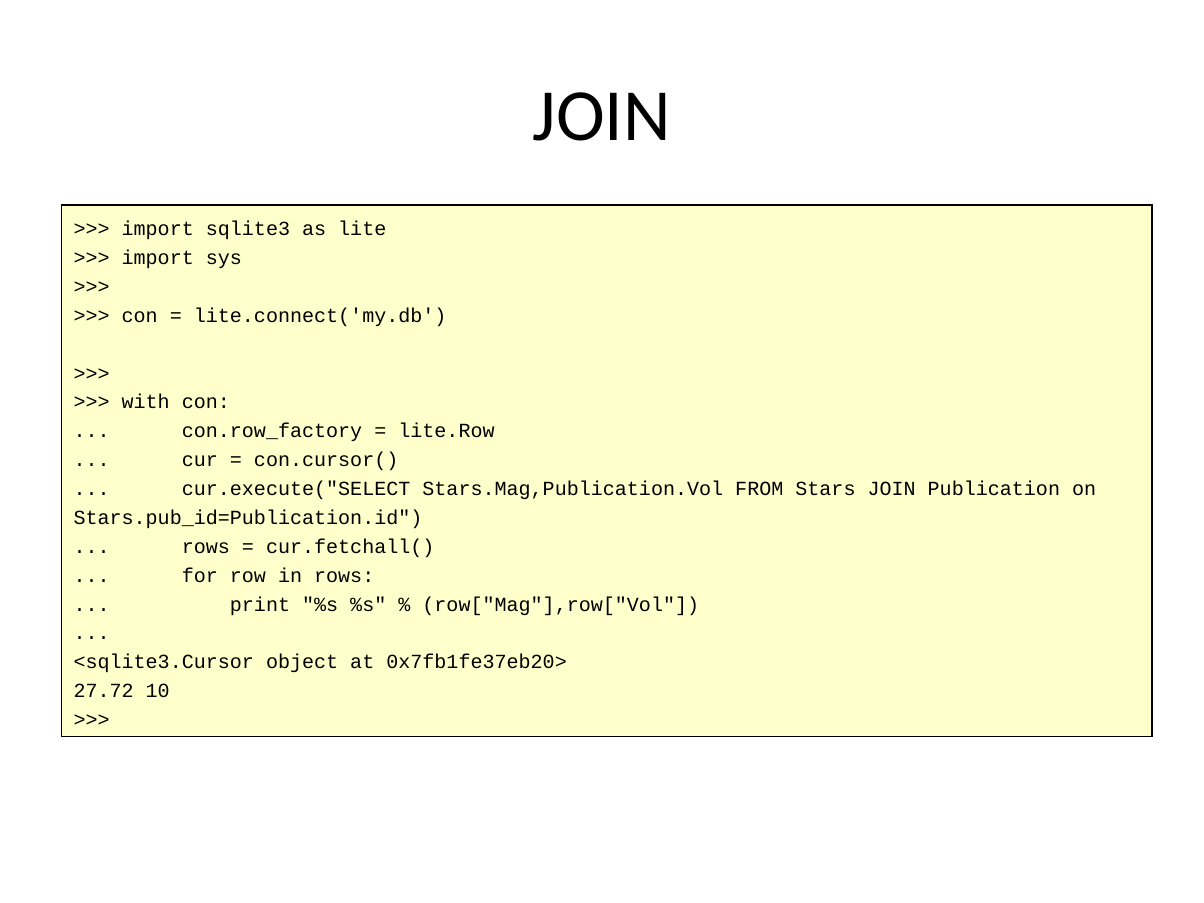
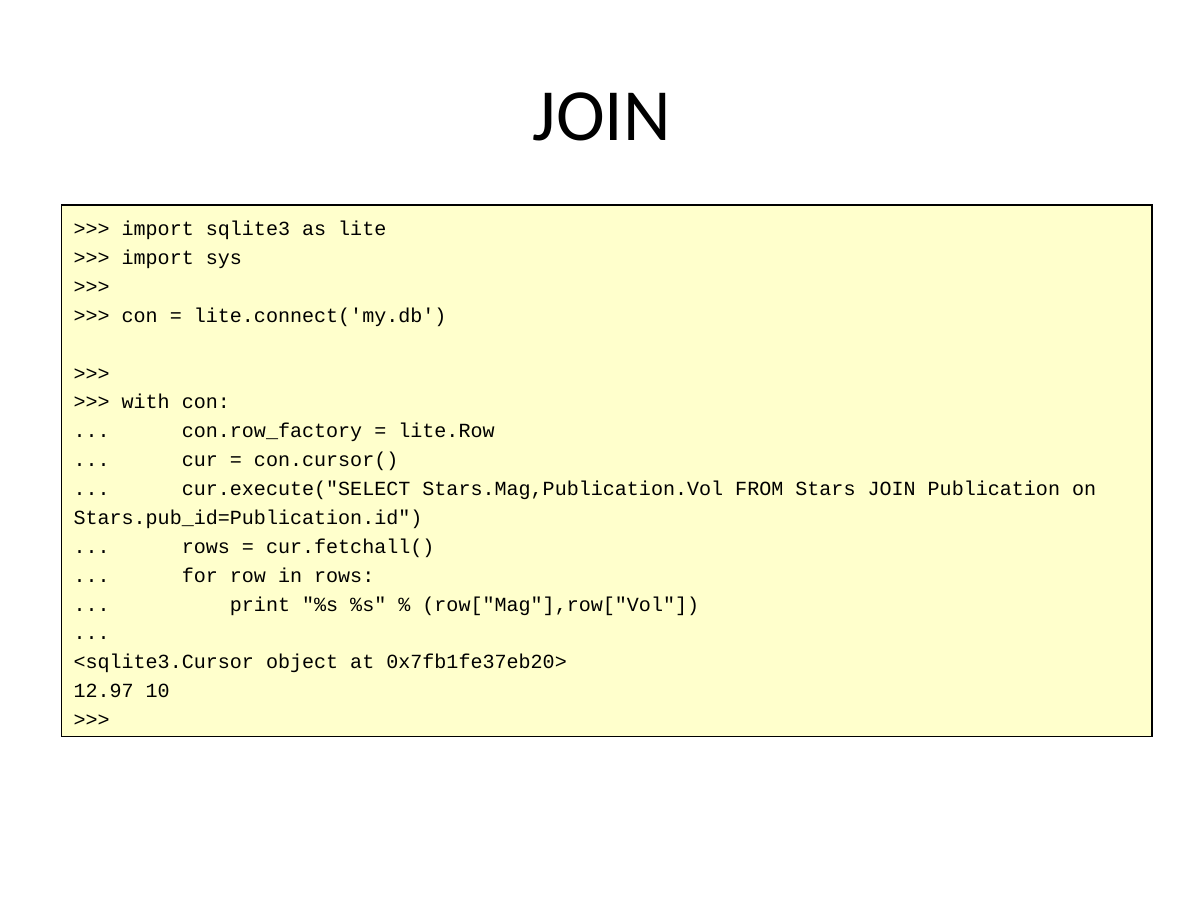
27.72: 27.72 -> 12.97 (104, 691)
